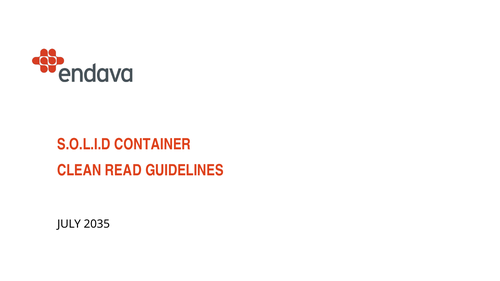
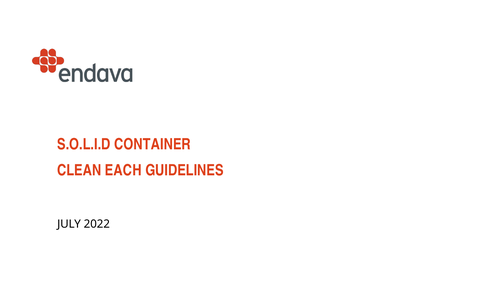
READ: READ -> EACH (123, 171)
2035: 2035 -> 2022 (97, 224)
